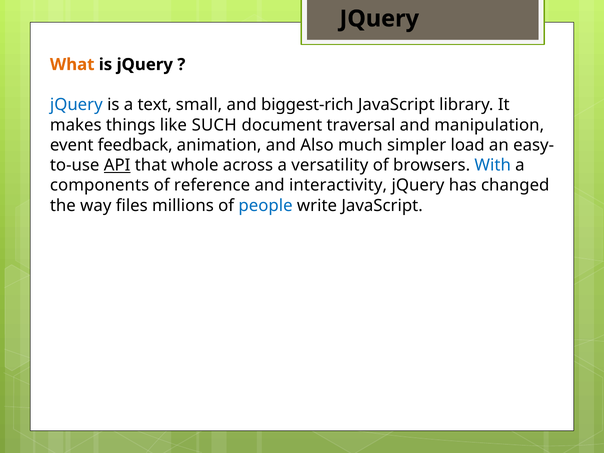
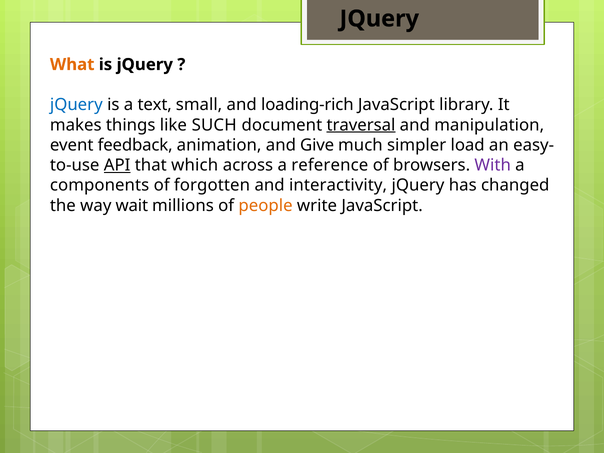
biggest-rich: biggest-rich -> loading-rich (307, 105)
traversal underline: none -> present (361, 125)
Also: Also -> Give (317, 145)
whole: whole -> which (195, 165)
versatility: versatility -> reference (330, 165)
With colour: blue -> purple (493, 165)
reference: reference -> forgotten (212, 185)
files: files -> wait (132, 206)
people colour: blue -> orange (266, 206)
